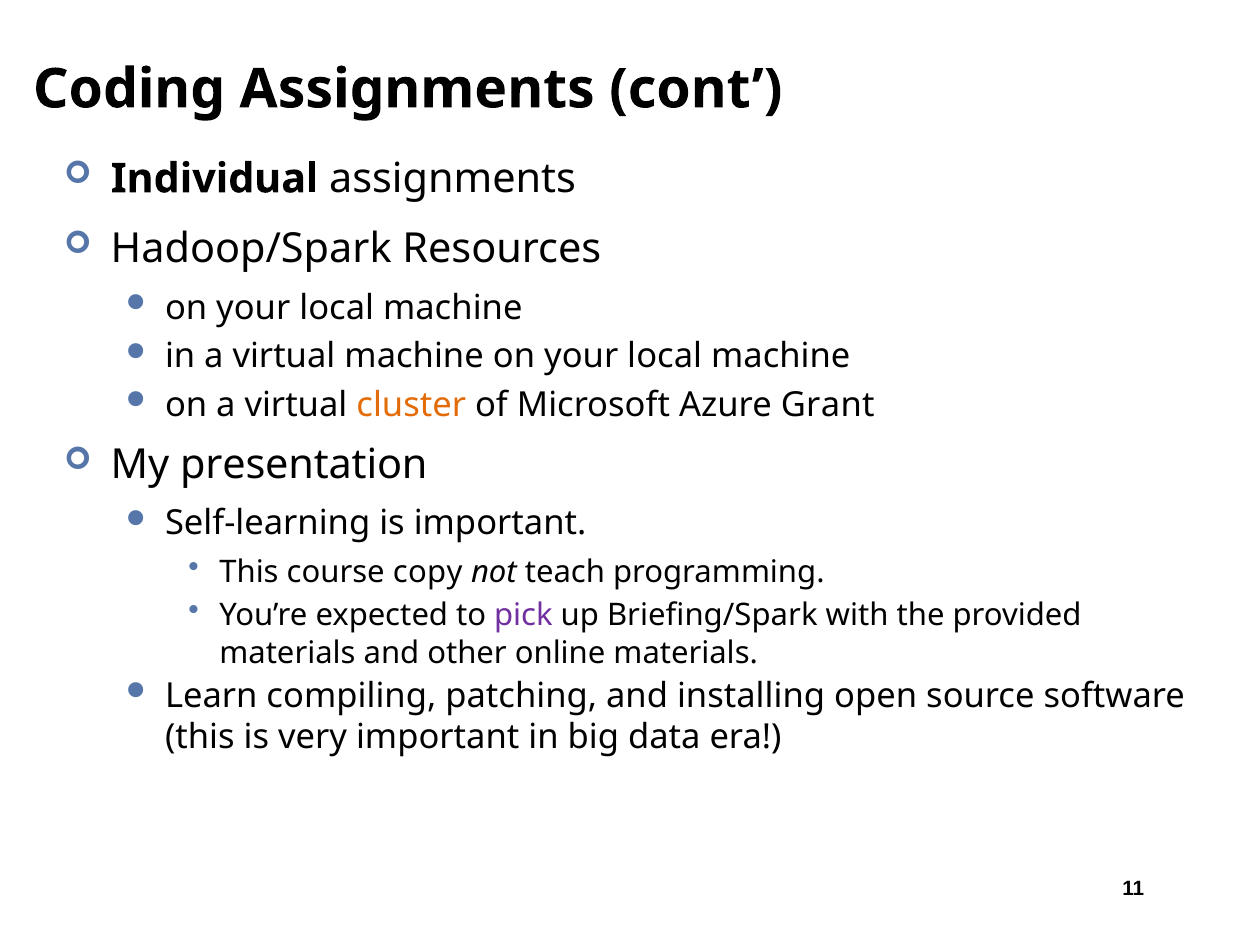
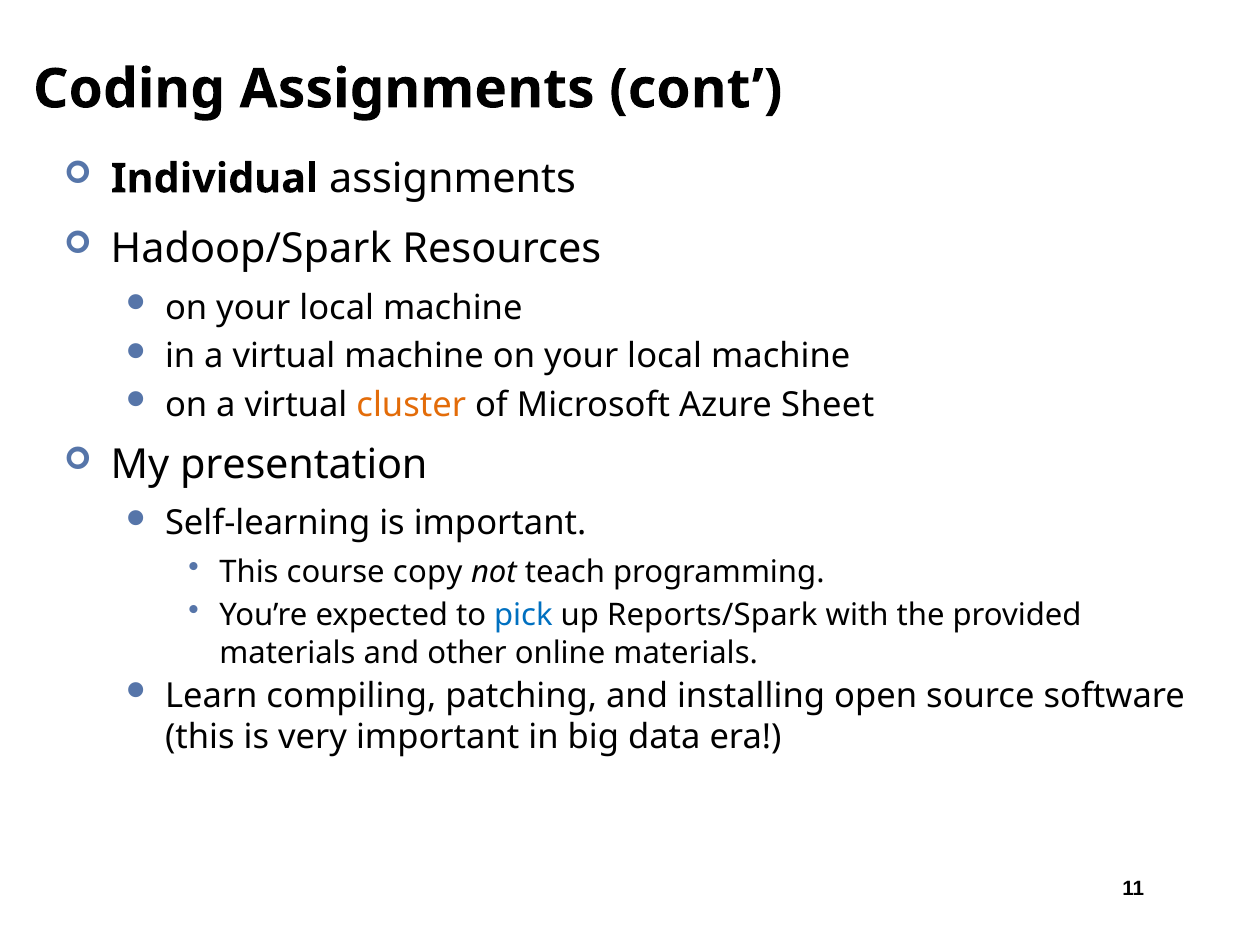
Grant: Grant -> Sheet (828, 405)
pick colour: purple -> blue (523, 616)
Briefing/Spark: Briefing/Spark -> Reports/Spark (712, 616)
